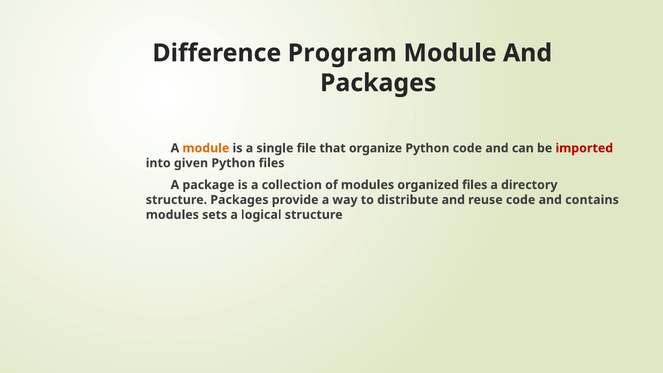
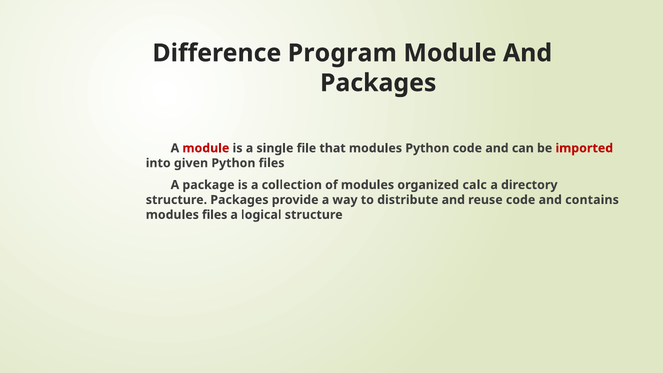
module colour: orange -> red (206, 148)
that organize: organize -> modules (375, 148)
organized files: files -> calc (475, 185)
modules sets: sets -> files (215, 215)
